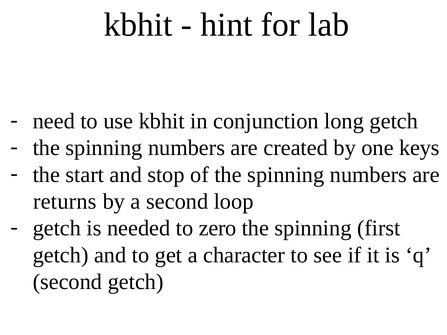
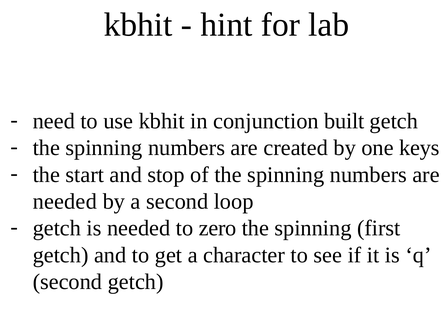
long: long -> built (344, 121)
returns: returns -> needed (65, 202)
